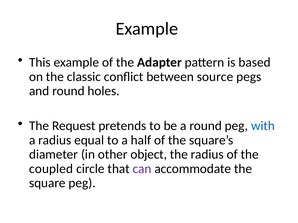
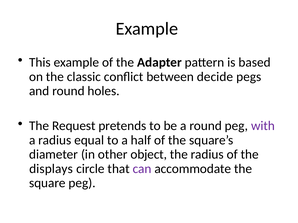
source: source -> decide (215, 77)
with colour: blue -> purple (263, 126)
coupled: coupled -> displays (51, 169)
